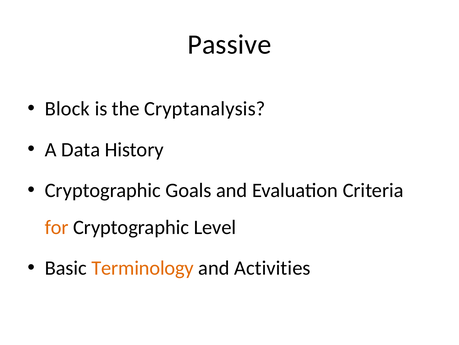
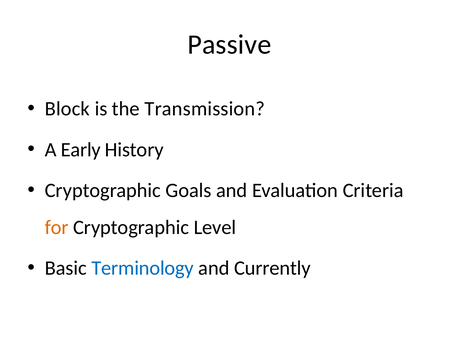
Cryptanalysis: Cryptanalysis -> Transmission (205, 109)
Data: Data -> Early (81, 149)
Terminology colour: orange -> blue (143, 268)
Activities: Activities -> Currently (272, 268)
